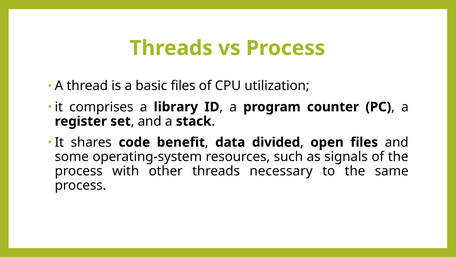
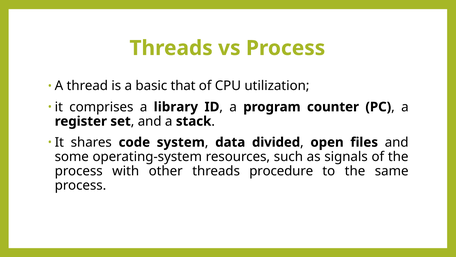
basic files: files -> that (183, 86)
benefit: benefit -> system (181, 142)
necessary: necessary -> procedure (281, 171)
